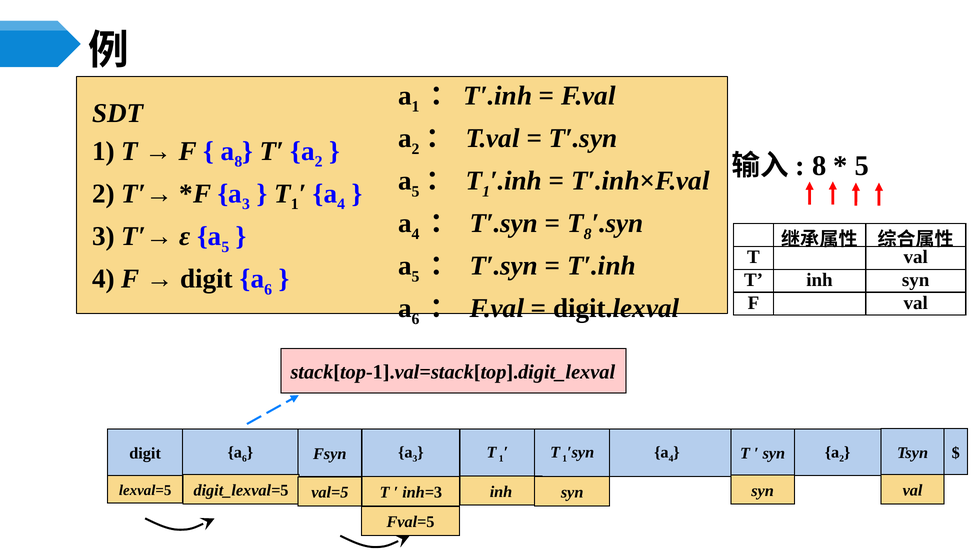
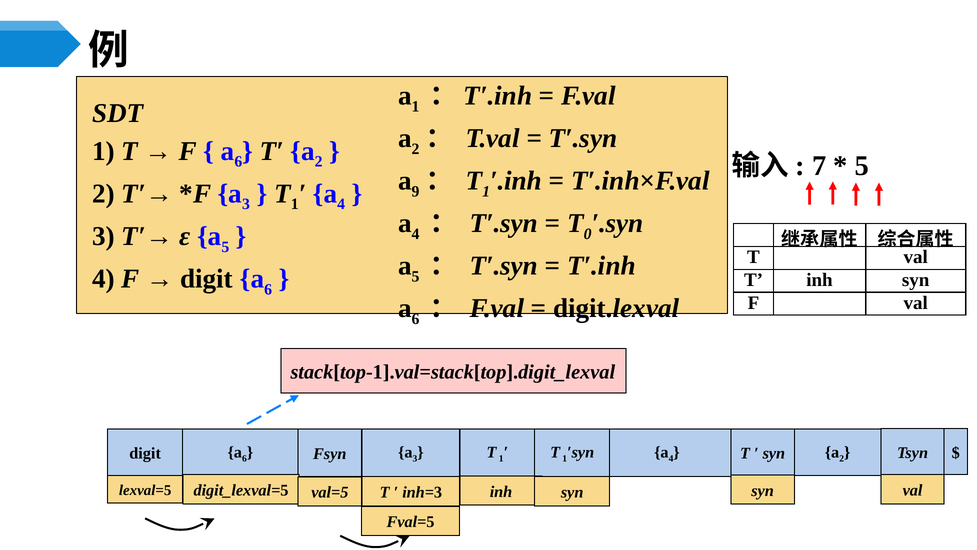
8: 8 -> 6 (238, 162)
8: 8 -> 7 (819, 166)
5: 5 -> 9 (415, 191)
T 8: 8 -> 0 (588, 234)
